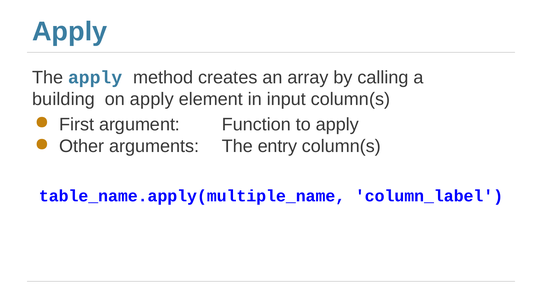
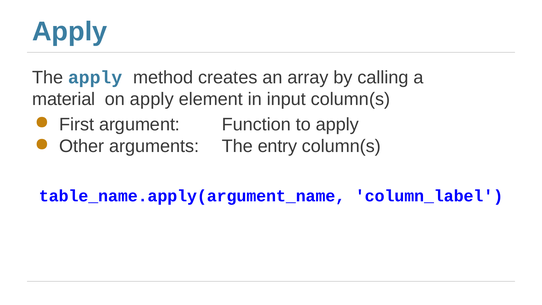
building: building -> material (64, 99)
table_name.apply(multiple_name: table_name.apply(multiple_name -> table_name.apply(argument_name (192, 196)
